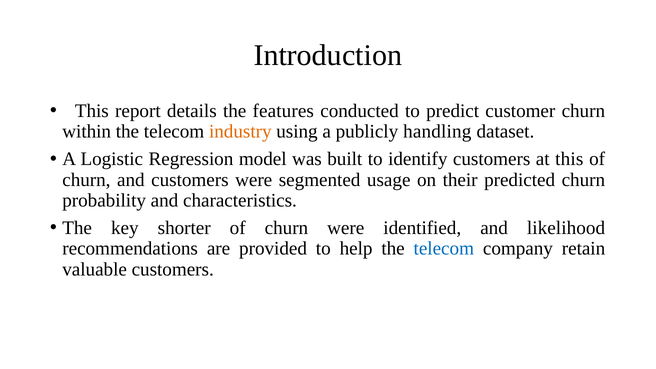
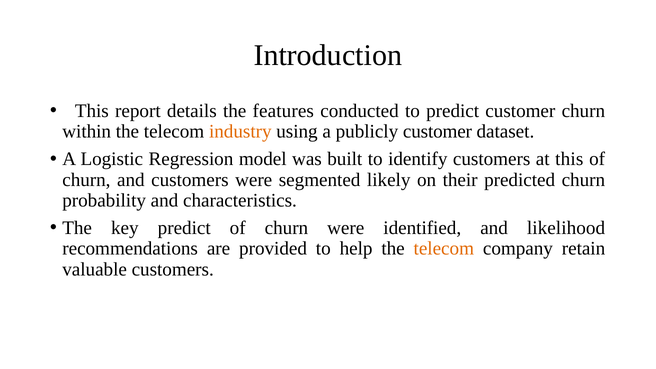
publicly handling: handling -> customer (437, 132)
usage: usage -> likely (389, 180)
key shorter: shorter -> predict (184, 228)
telecom colour: blue -> orange (444, 249)
